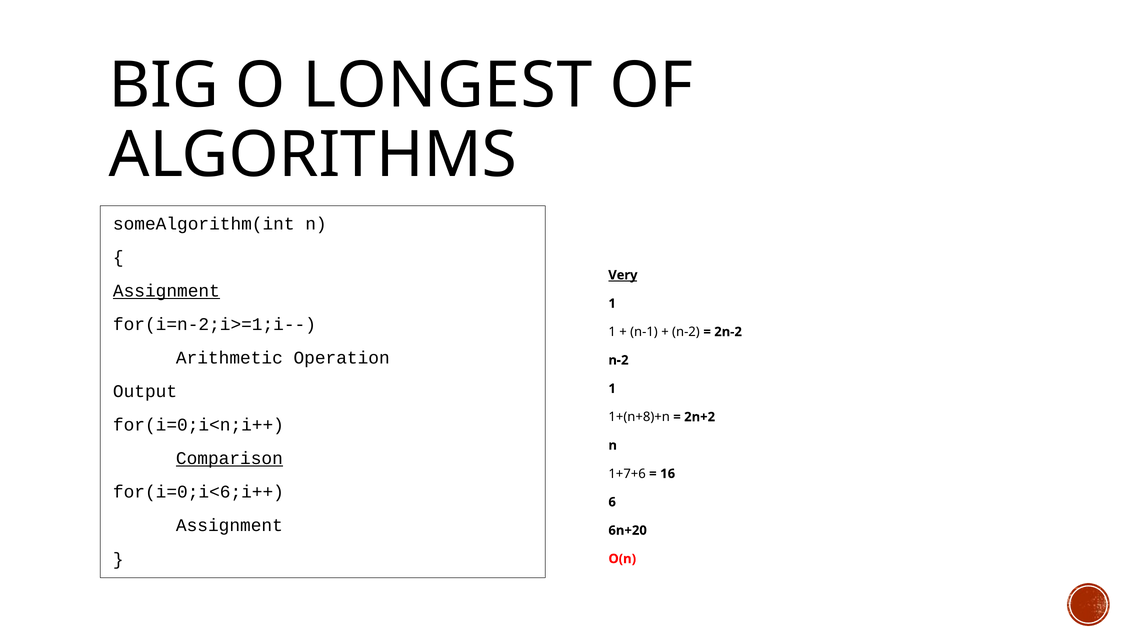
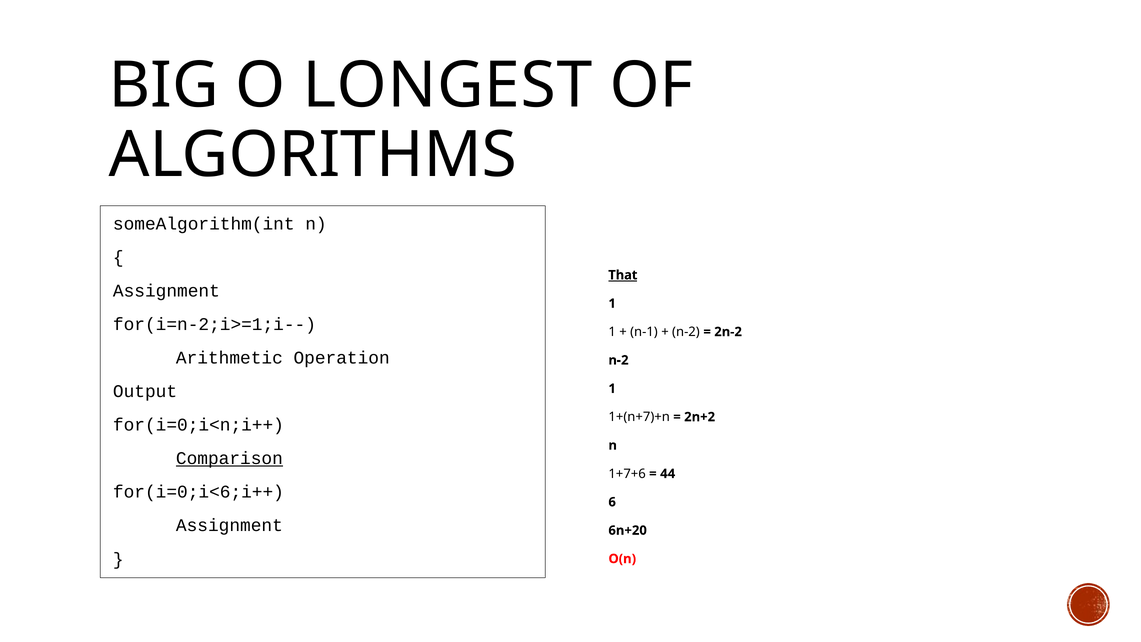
Very: Very -> That (623, 275)
Assignment underline: present -> none (166, 291)
1+(n+8)+n: 1+(n+8)+n -> 1+(n+7)+n (639, 417)
16: 16 -> 44 (668, 474)
